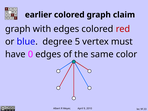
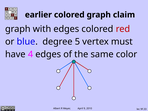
0: 0 -> 4 (30, 54)
